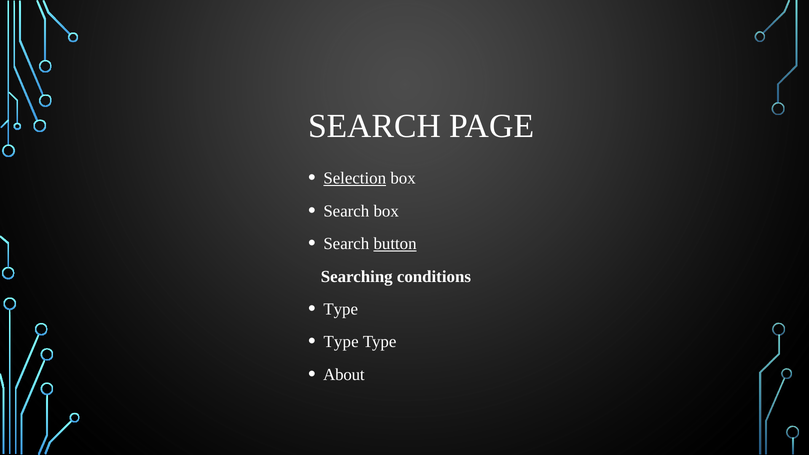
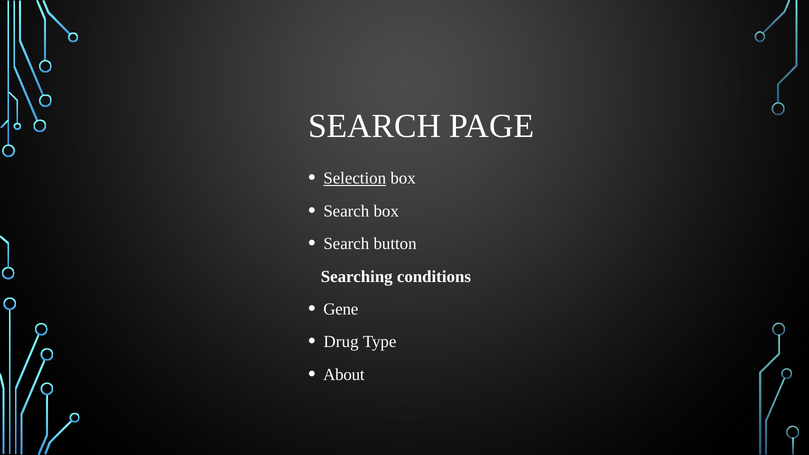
button underline: present -> none (395, 244)
Type: Type -> Gene (341, 309)
Type: Type -> Drug (341, 342)
